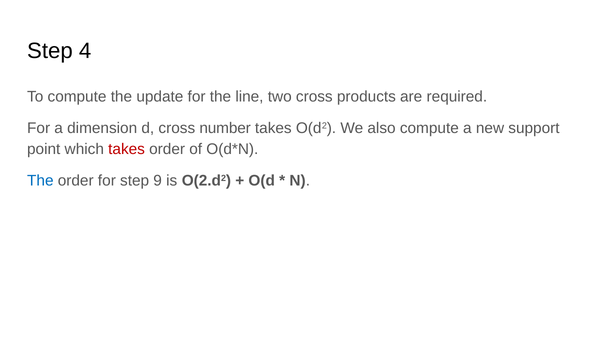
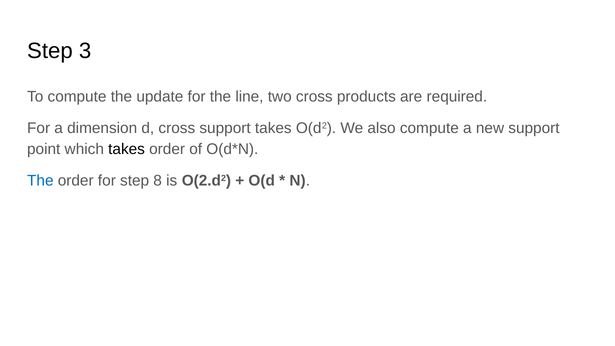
4: 4 -> 3 (85, 51)
cross number: number -> support (225, 128)
takes colour: red -> black (127, 149)
9: 9 -> 8 (158, 181)
